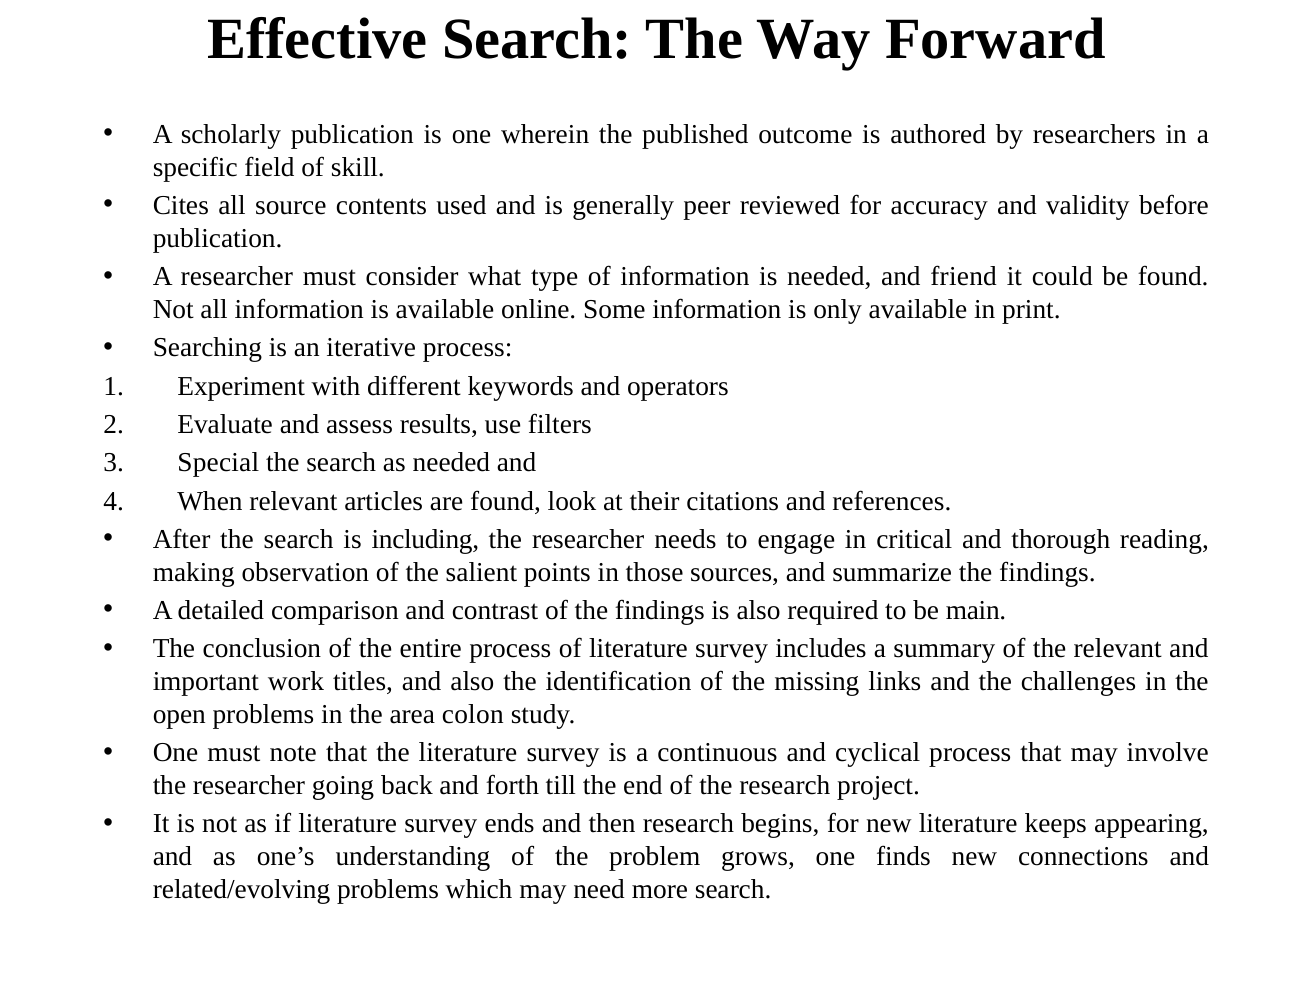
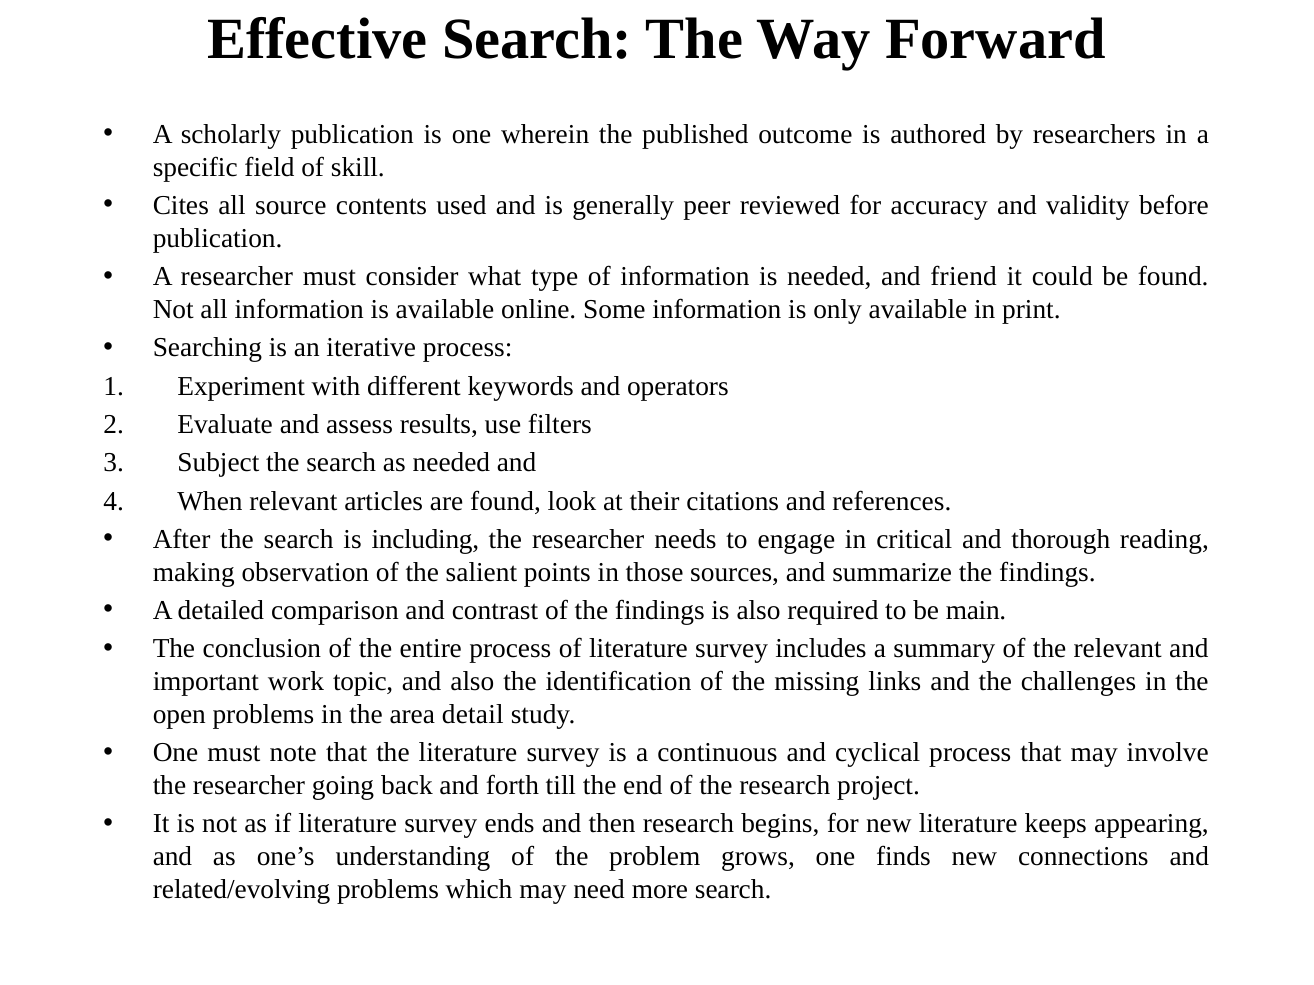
Special: Special -> Subject (218, 463)
titles: titles -> topic (363, 682)
colon: colon -> detail (473, 715)
